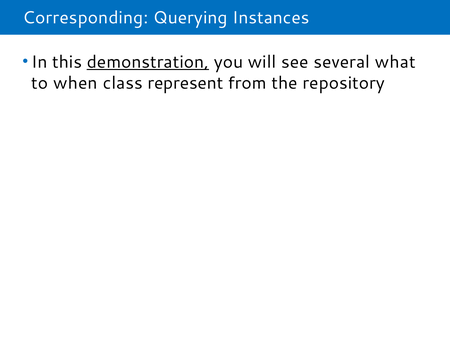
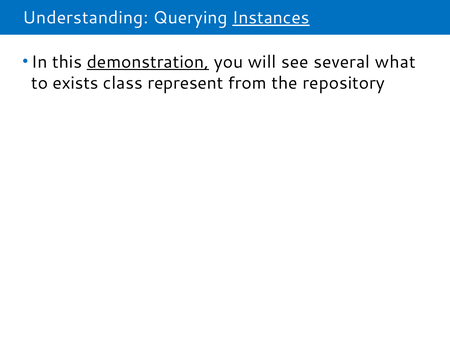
Corresponding: Corresponding -> Understanding (85, 18)
Instances underline: none -> present (271, 18)
when: when -> exists (76, 83)
